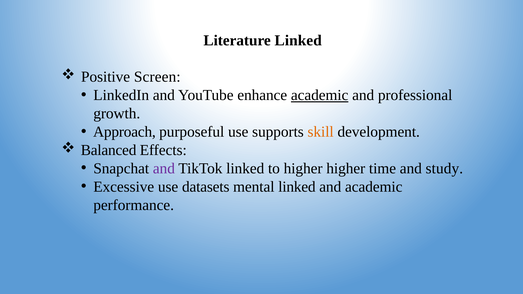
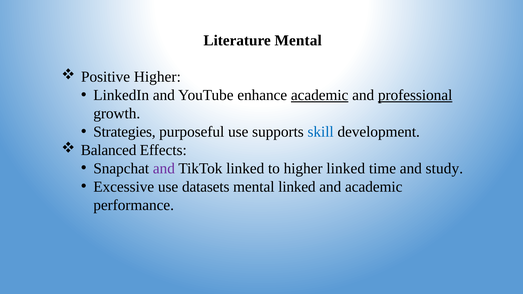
Literature Linked: Linked -> Mental (298, 40)
Positive Screen: Screen -> Higher (157, 77)
professional underline: none -> present (415, 95)
Approach: Approach -> Strategies (124, 132)
skill colour: orange -> blue (321, 132)
higher higher: higher -> linked (346, 169)
